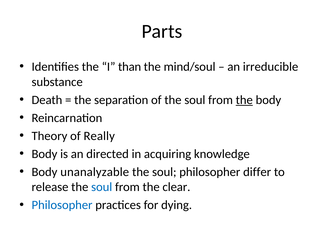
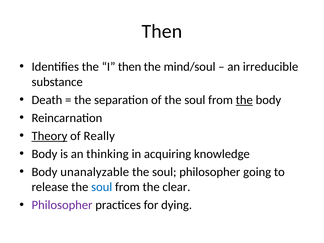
Parts: Parts -> Then (162, 31)
I than: than -> then (130, 67)
Theory underline: none -> present (49, 136)
directed: directed -> thinking (107, 154)
differ: differ -> going (257, 172)
Philosopher colour: blue -> purple (62, 205)
